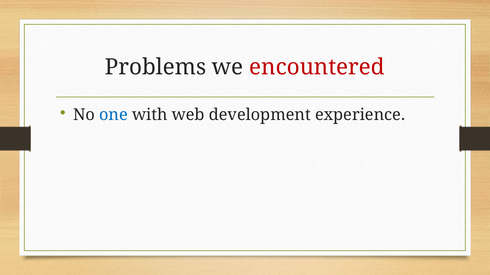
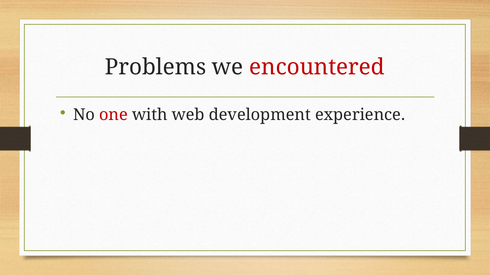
one colour: blue -> red (114, 115)
